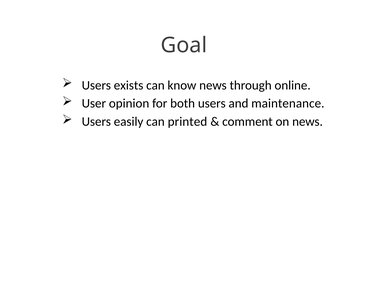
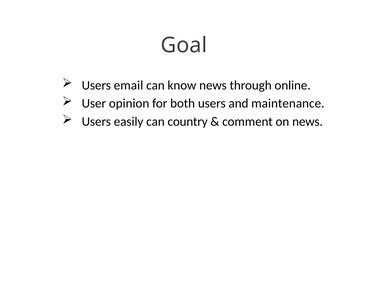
exists: exists -> email (129, 85)
printed: printed -> country (188, 121)
